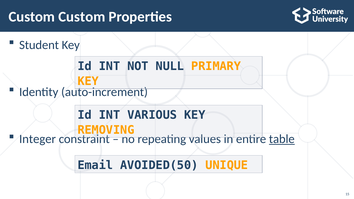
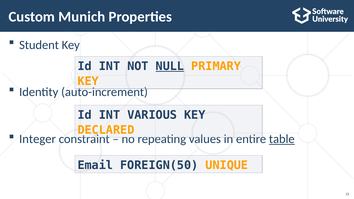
Custom Custom: Custom -> Munich (82, 17)
NULL underline: none -> present (170, 66)
REMOVING: REMOVING -> DECLARED (106, 130)
AVOIDED(50: AVOIDED(50 -> FOREIGN(50 (159, 165)
